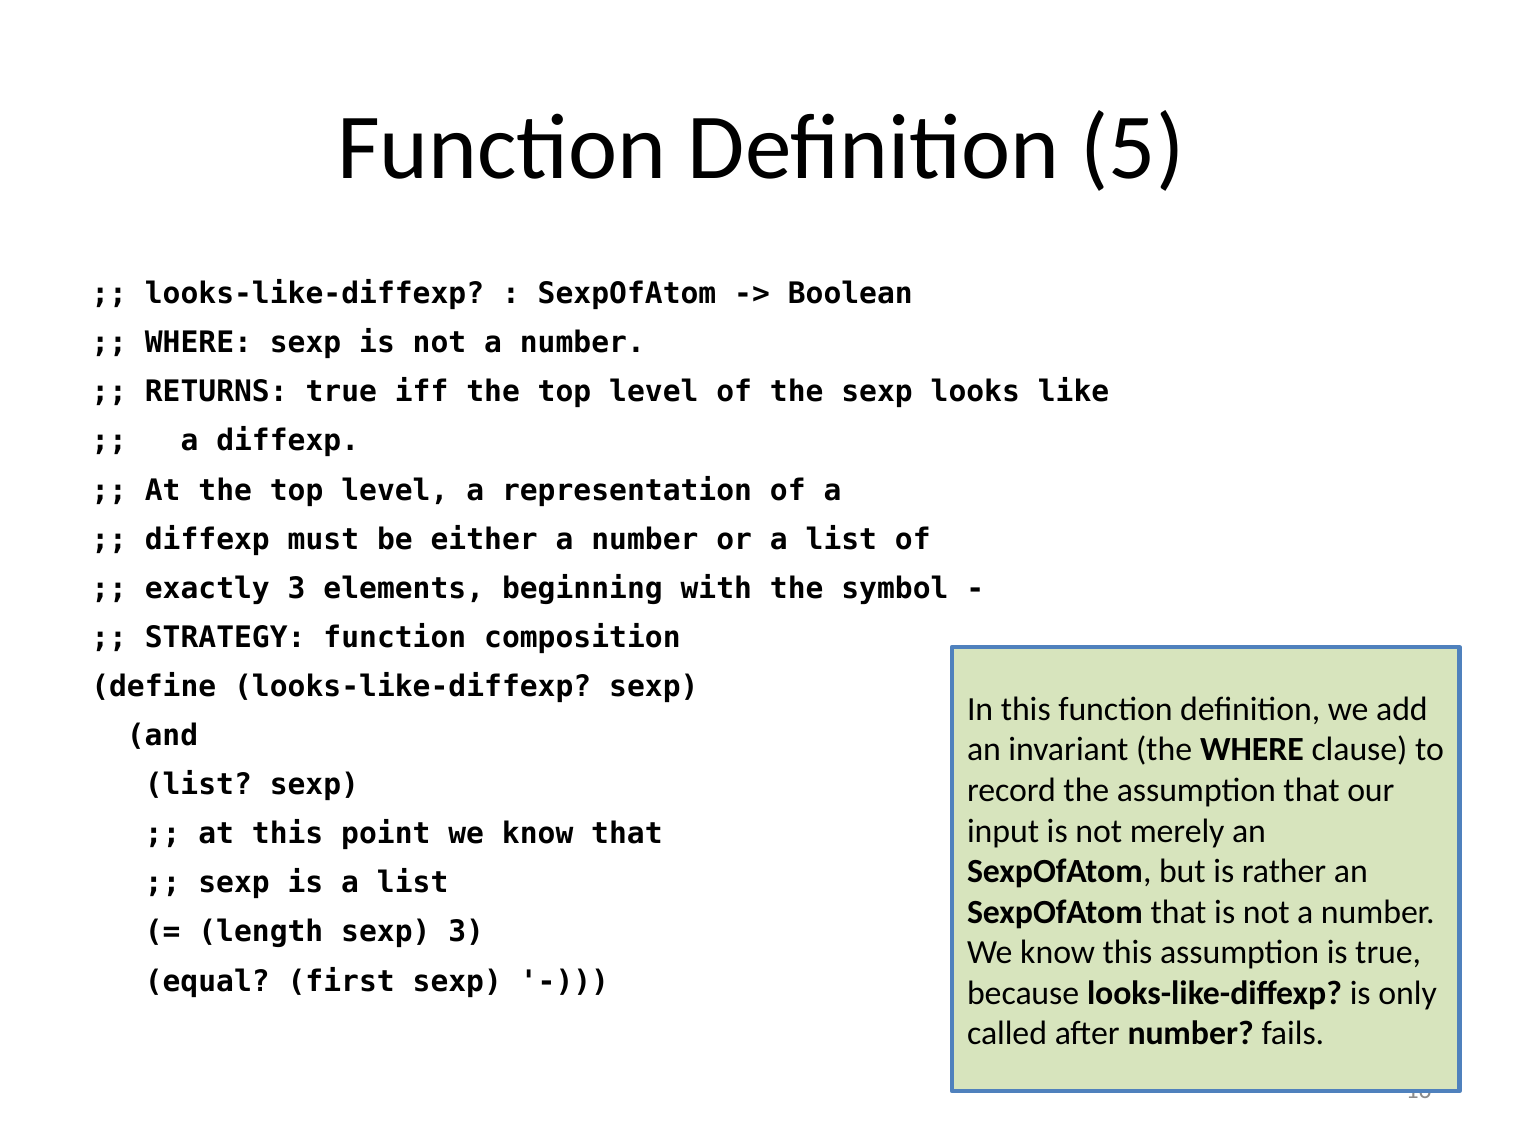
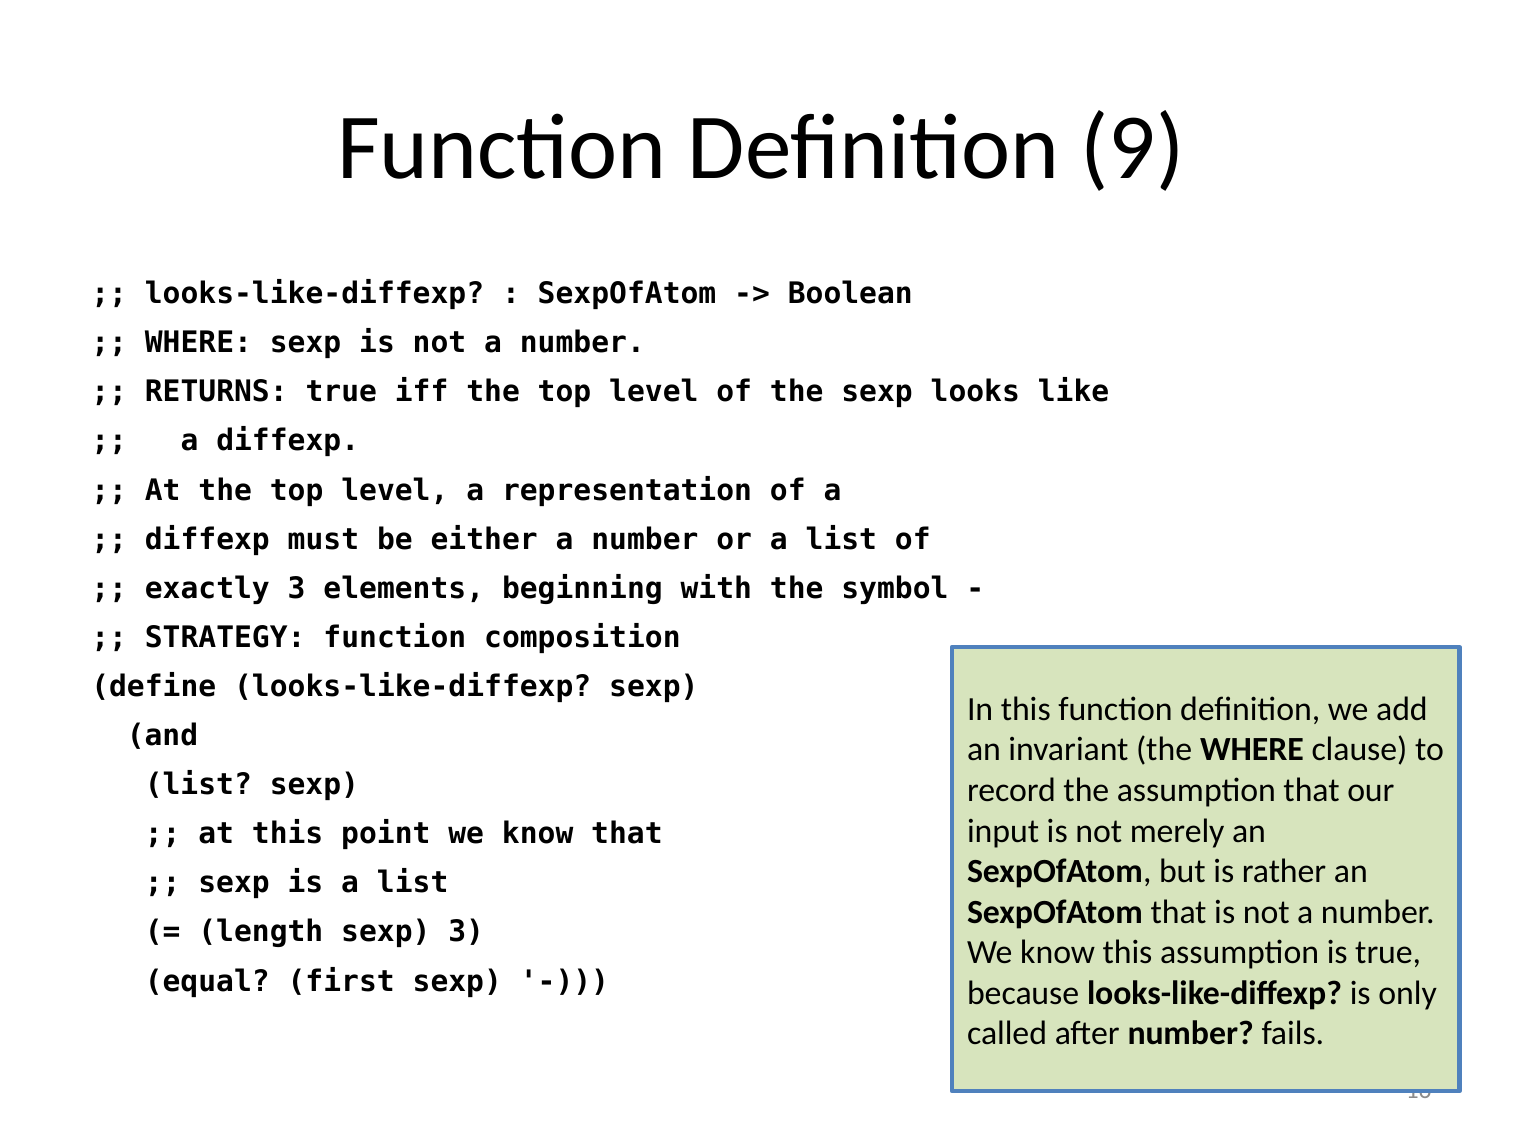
5: 5 -> 9 (1132, 147)
